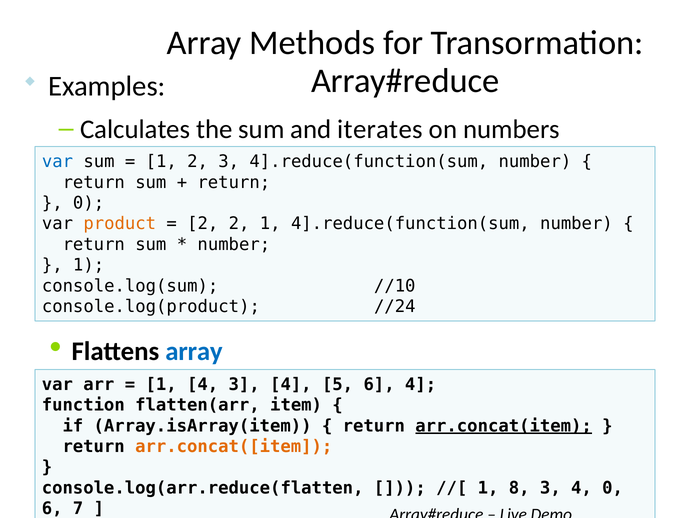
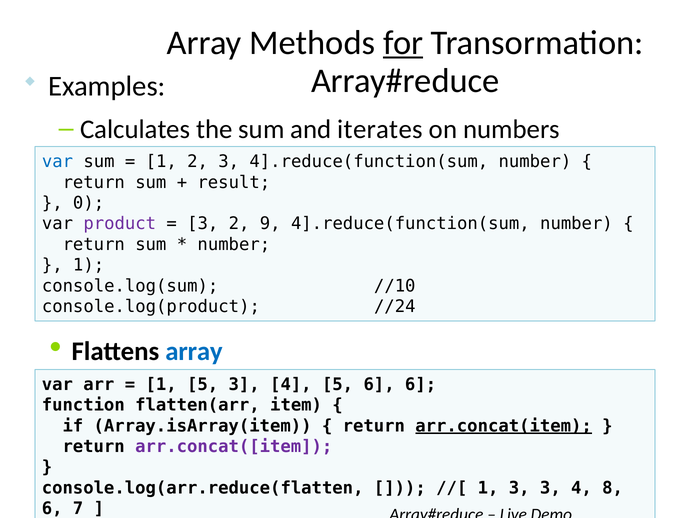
for underline: none -> present (403, 43)
return: return -> result (234, 182)
product colour: orange -> purple (120, 224)
2: 2 -> 3 (203, 224)
2 1: 1 -> 9 (270, 224)
1 4: 4 -> 5 (203, 384)
6 4: 4 -> 6 (421, 384)
arr.concat([item colour: orange -> purple (234, 446)
1 8: 8 -> 3 (519, 488)
4 0: 0 -> 8 (613, 488)
